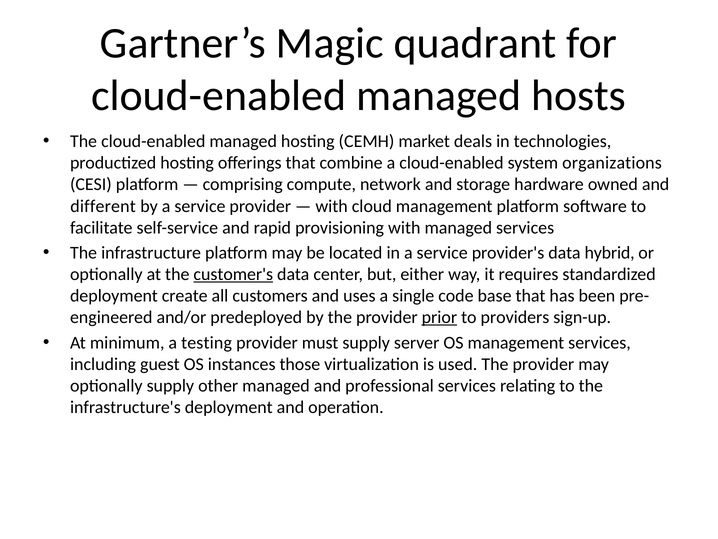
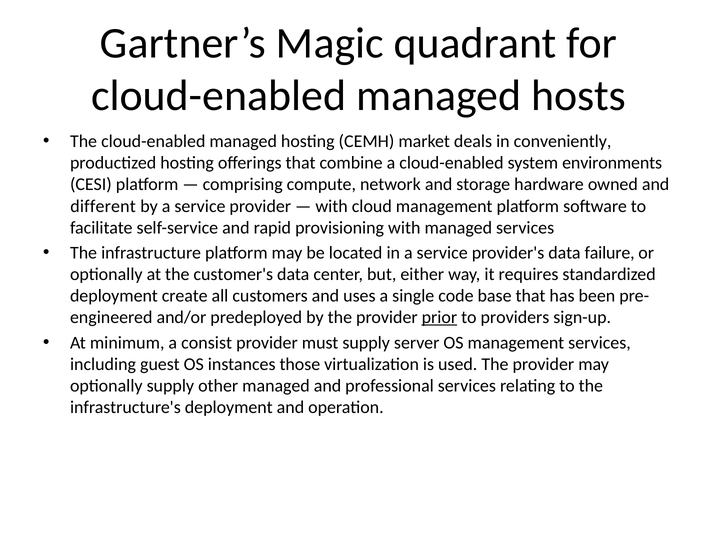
technologies: technologies -> conveniently (563, 141)
organizations: organizations -> environments (612, 163)
hybrid: hybrid -> failure (610, 253)
customer's underline: present -> none (233, 274)
testing: testing -> consist (207, 342)
